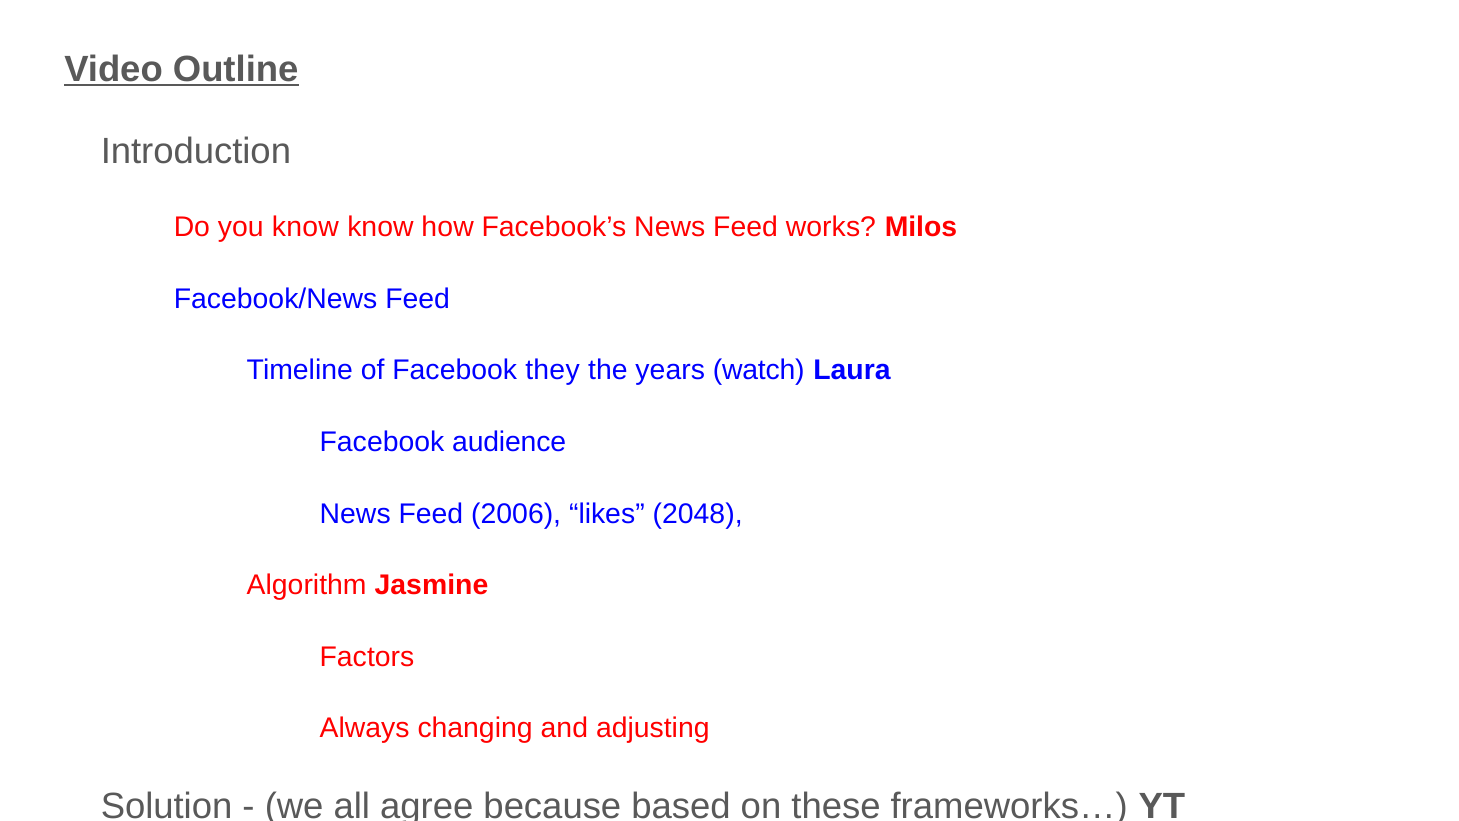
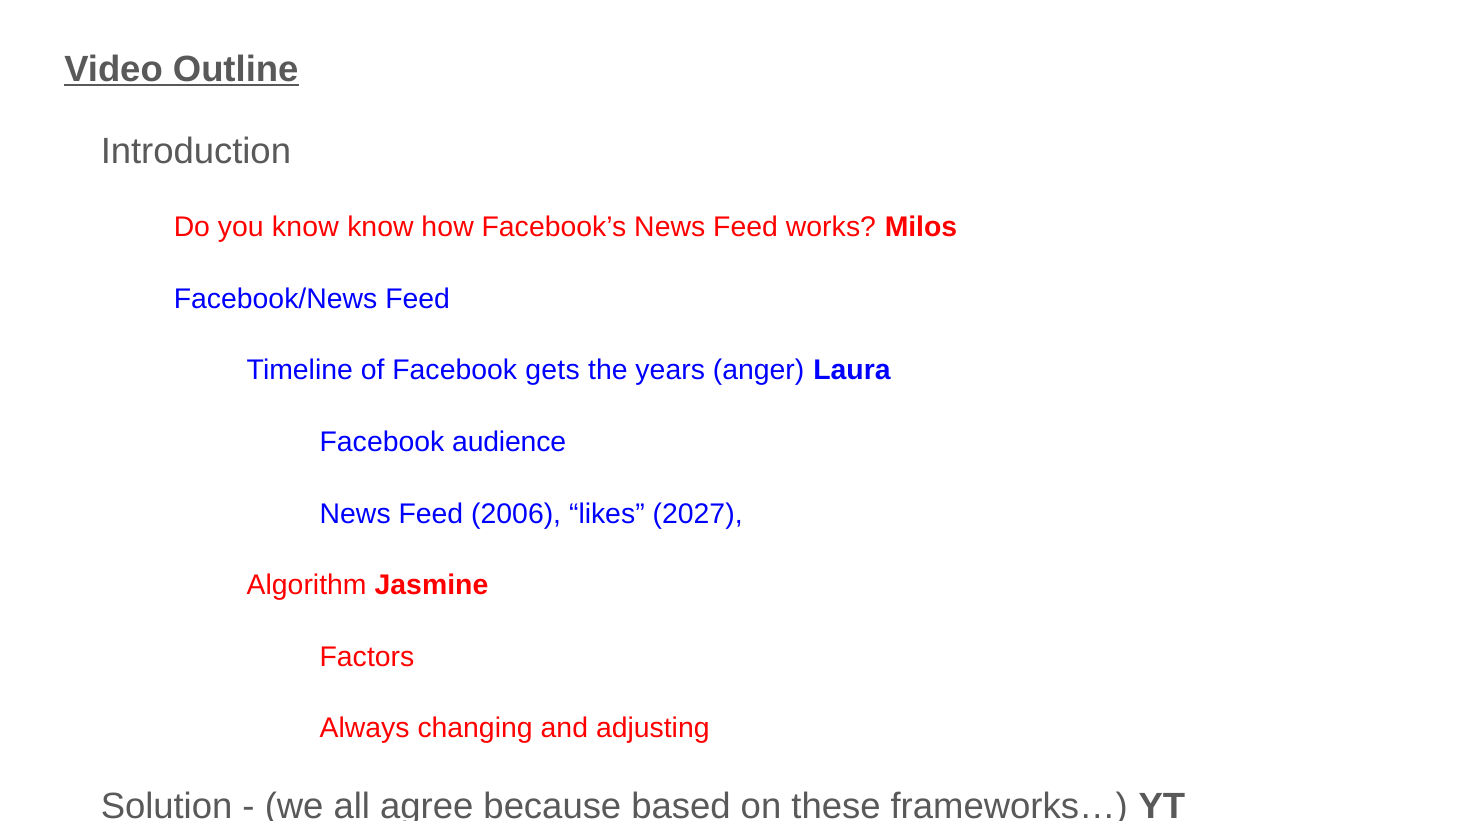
they: they -> gets (553, 370)
watch: watch -> anger (759, 370)
2048: 2048 -> 2027 (698, 514)
